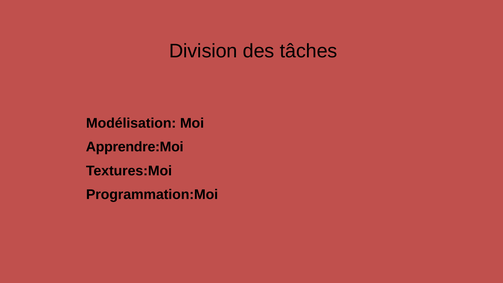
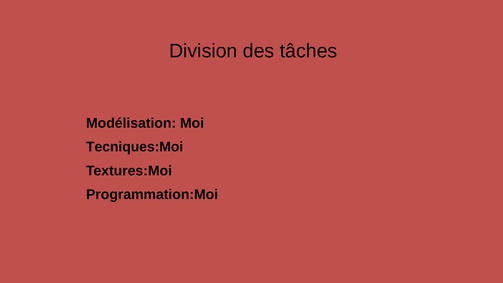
Apprendre:Moi: Apprendre:Moi -> Tecniques:Moi (135, 147)
